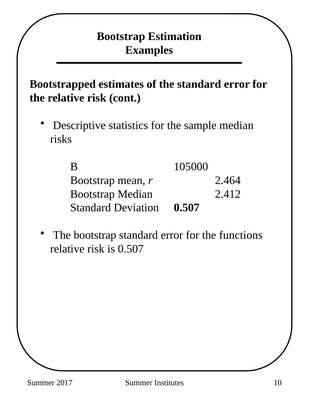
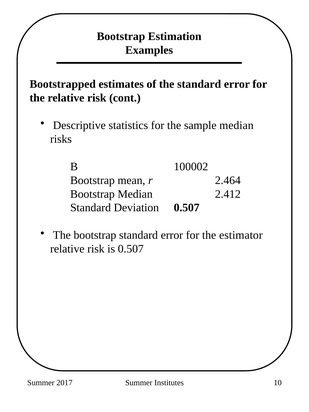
105000: 105000 -> 100002 (191, 167)
functions: functions -> estimator (241, 235)
